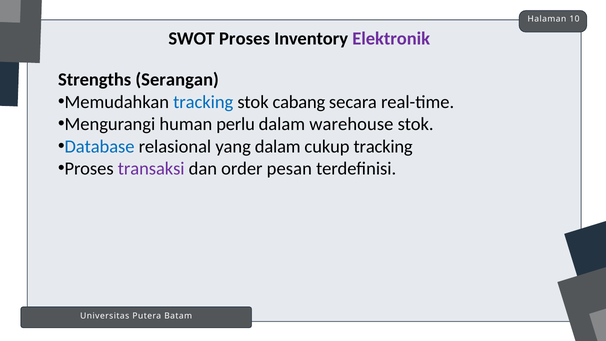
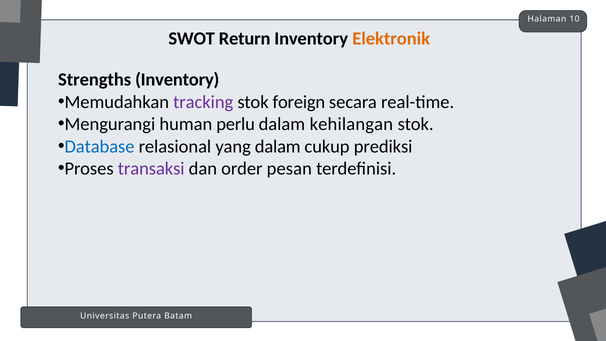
SWOT Proses: Proses -> Return (245, 39)
Elektronik colour: purple -> orange (391, 39)
Strengths Serangan: Serangan -> Inventory (177, 80)
tracking colour: blue -> purple (203, 102)
cabang: cabang -> foreign (299, 102)
warehouse: warehouse -> kehilangan (351, 124)
cukup tracking: tracking -> prediksi (383, 146)
